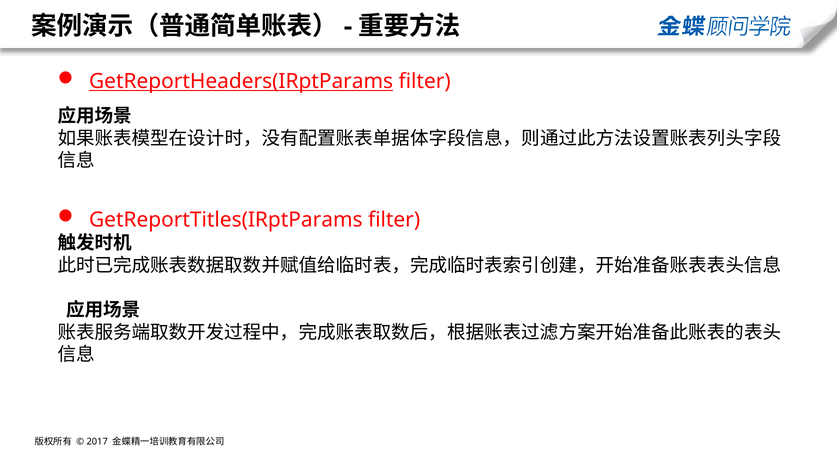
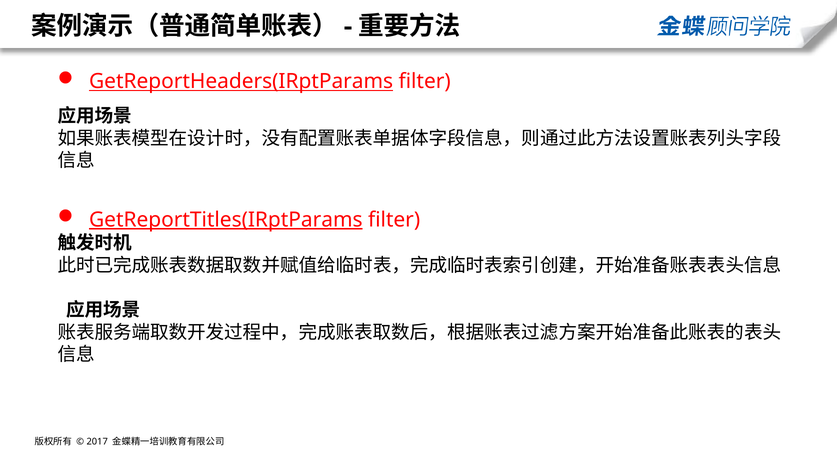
GetReportTitles(IRptParams underline: none -> present (226, 220)
